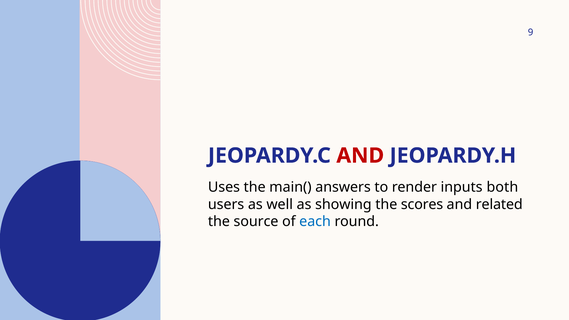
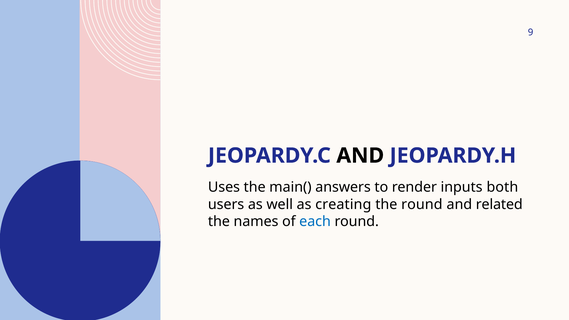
AND colour: red -> black (360, 156)
showing: showing -> creating (343, 204)
the scores: scores -> round (422, 204)
source: source -> names (256, 221)
